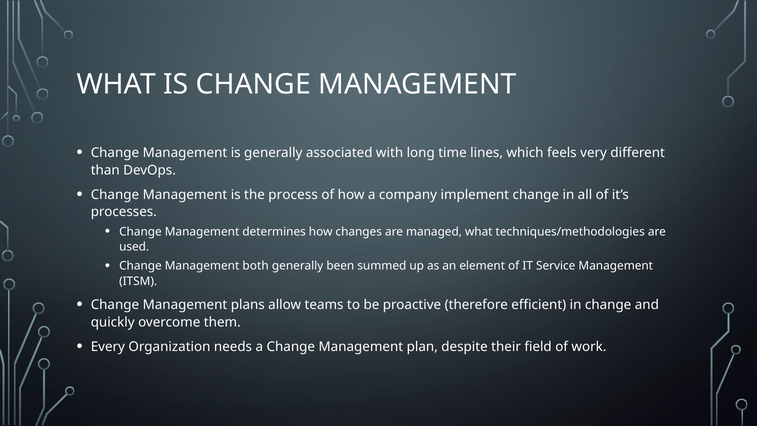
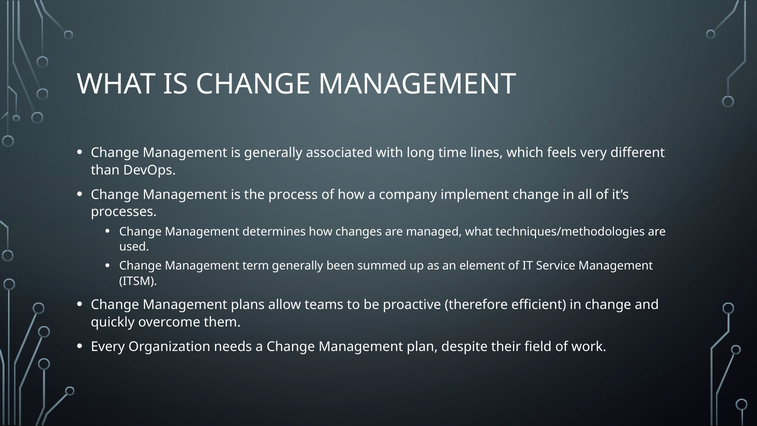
both: both -> term (256, 266)
